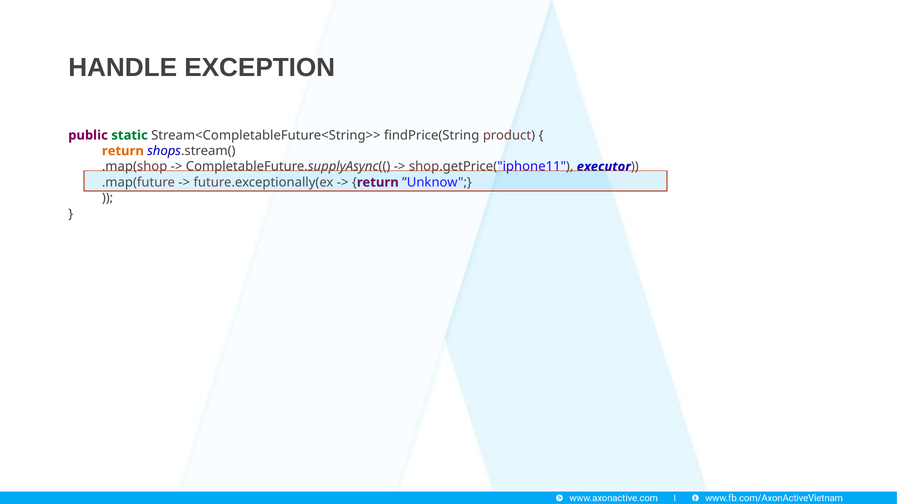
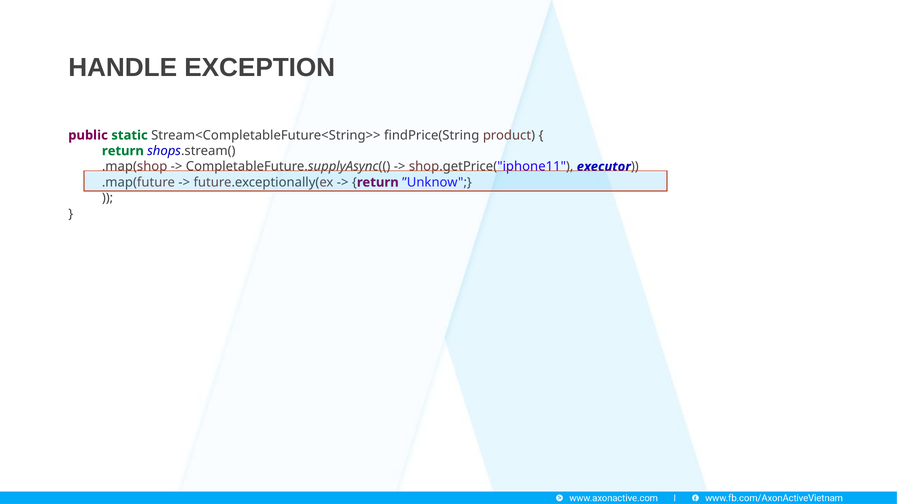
return colour: orange -> green (123, 151)
